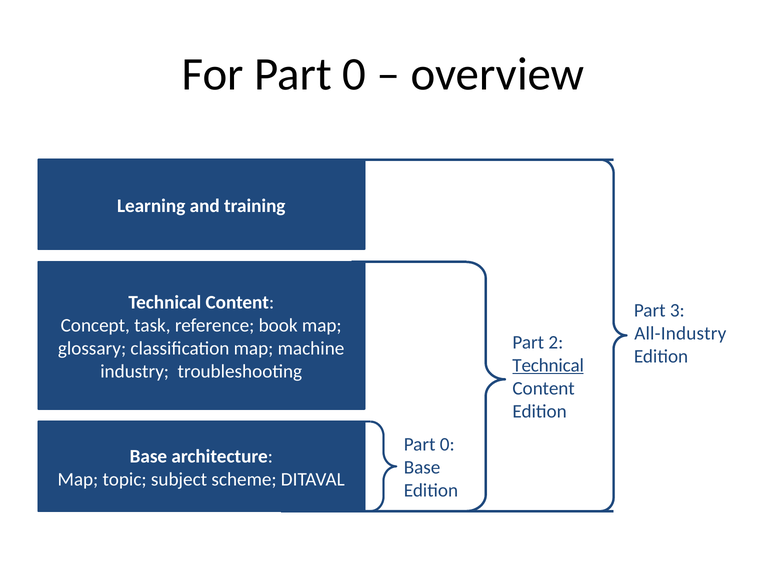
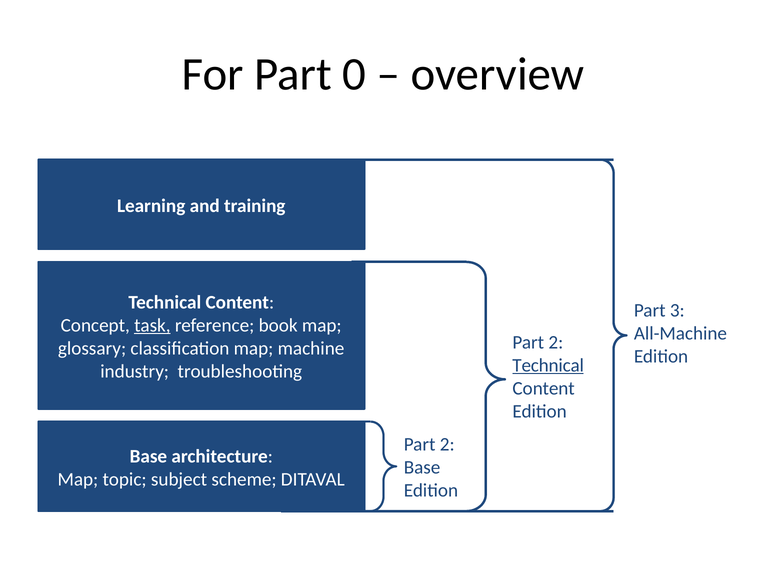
task underline: none -> present (152, 325)
All-Industry: All-Industry -> All-Machine (680, 334)
0: 0 -> 2 (447, 445)
